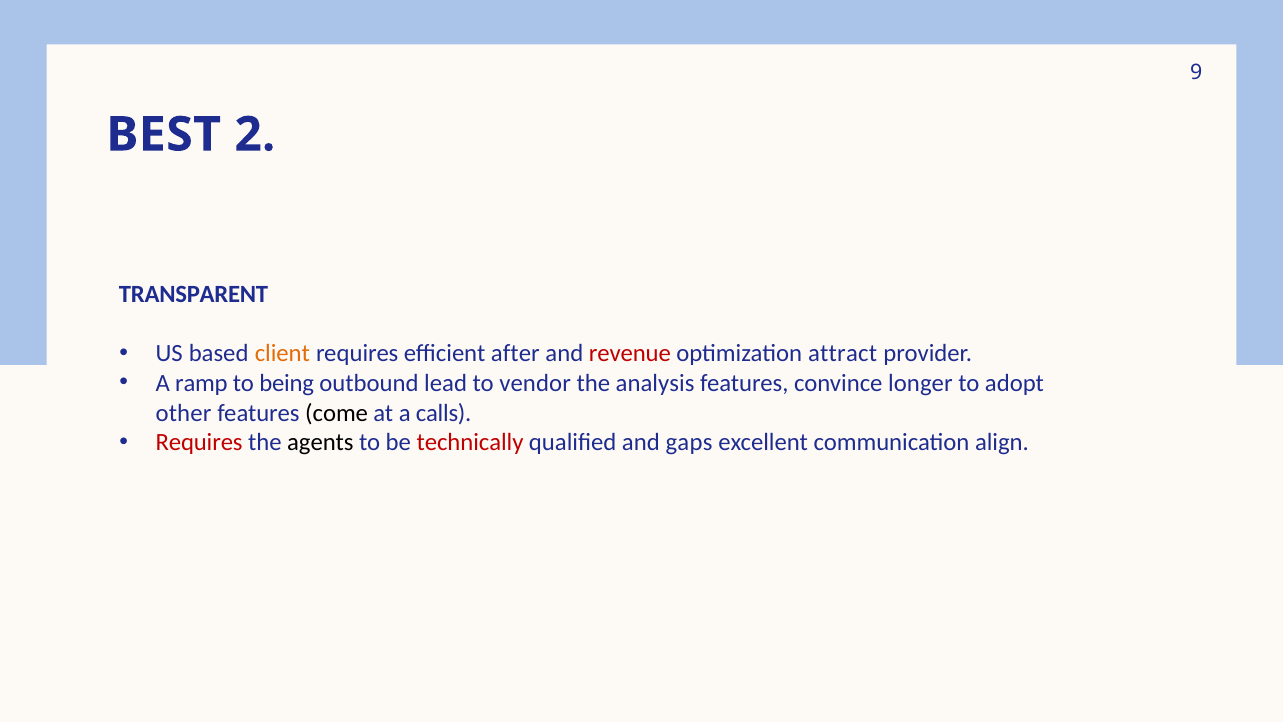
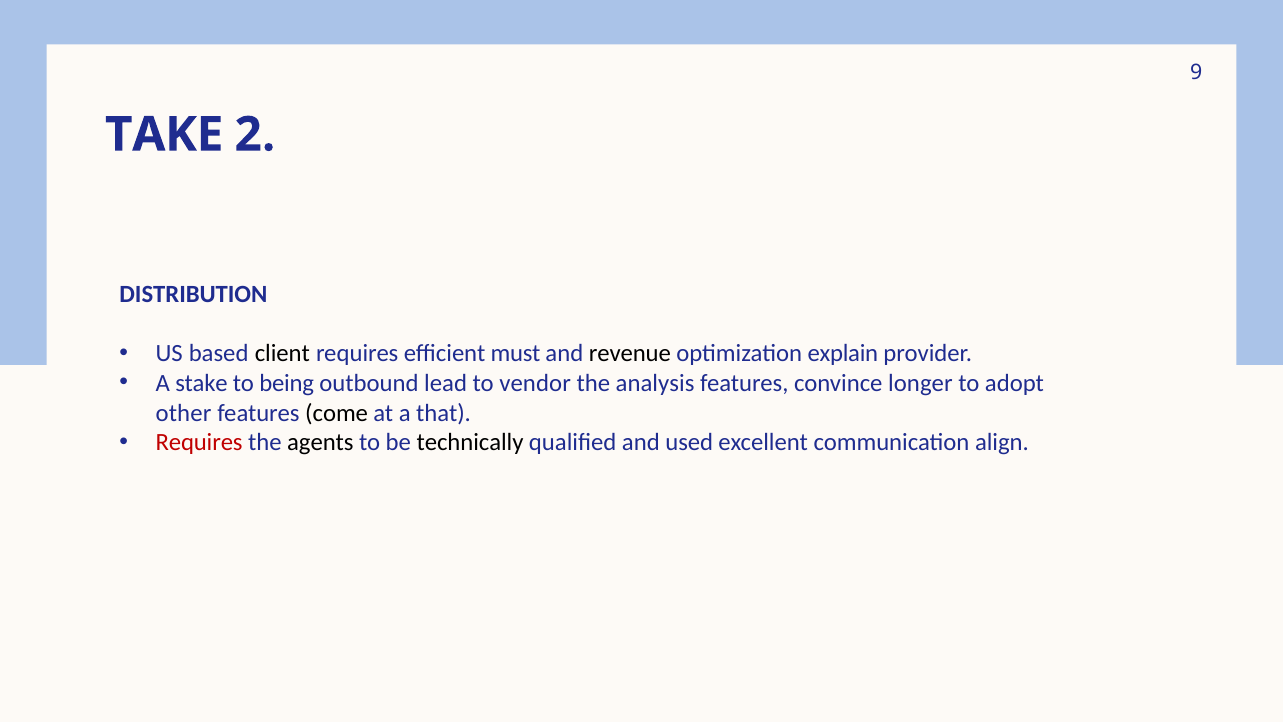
BEST: BEST -> TAKE (164, 135)
TRANSPARENT: TRANSPARENT -> DISTRIBUTION (193, 294)
client colour: orange -> black (282, 353)
after: after -> must (516, 353)
revenue colour: red -> black (630, 353)
attract: attract -> explain (843, 353)
ramp: ramp -> stake (201, 383)
calls: calls -> that (444, 413)
technically colour: red -> black (470, 442)
gaps: gaps -> used (689, 442)
